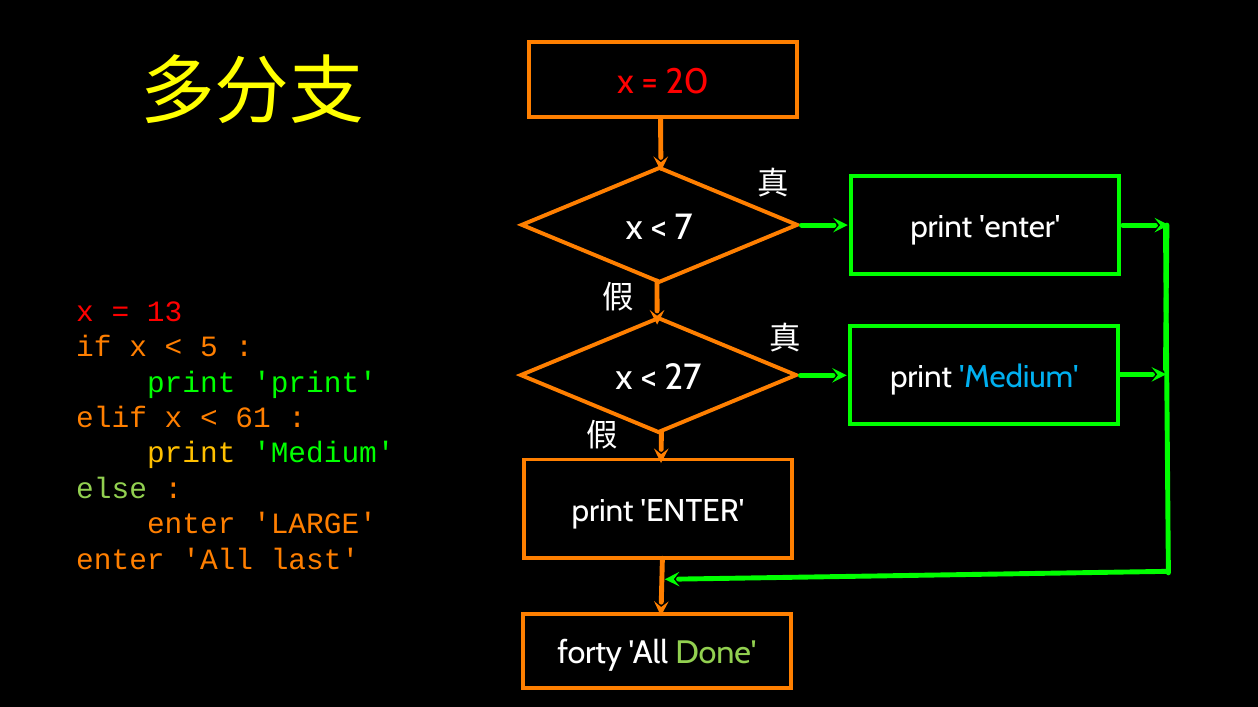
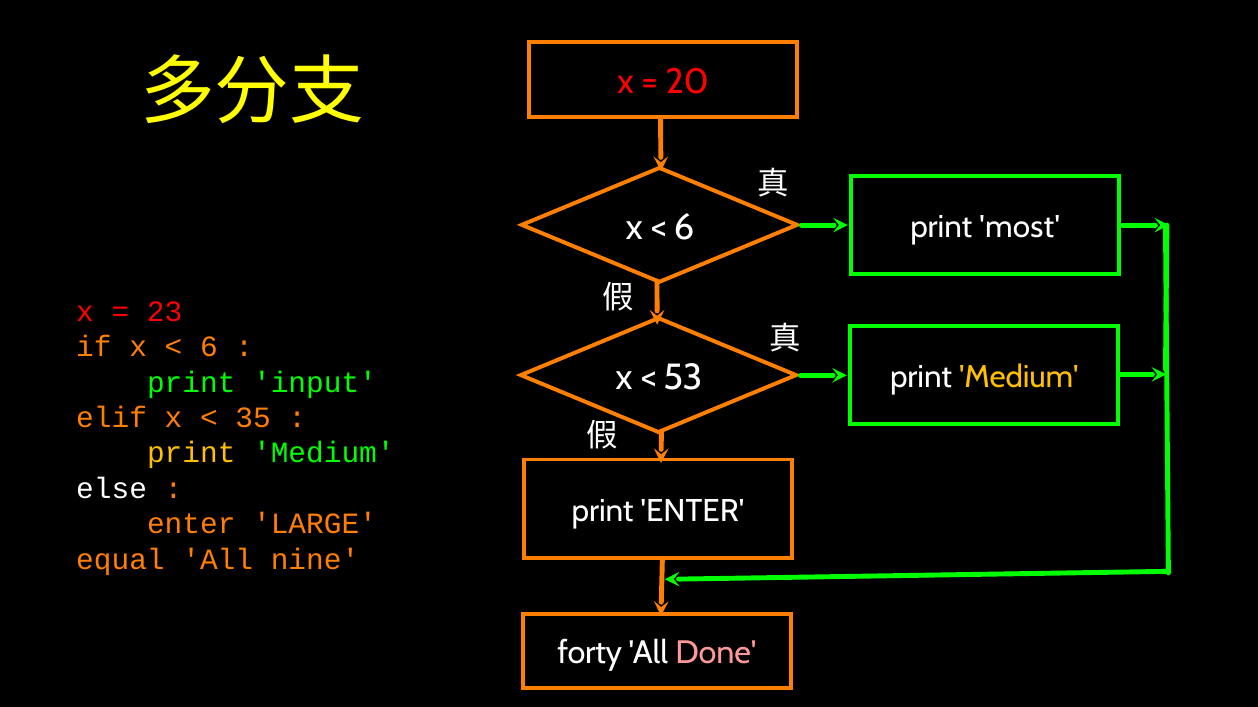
7: 7 -> 6 (684, 228)
enter: enter -> most (1020, 227)
13: 13 -> 23 (165, 312)
5: 5 -> 6 (209, 348)
27: 27 -> 53 (683, 378)
Medium colour: light blue -> yellow (1019, 378)
print print: print -> input (315, 383)
61: 61 -> 35 (253, 418)
else colour: light green -> white (112, 489)
enter: enter -> equal (120, 560)
last: last -> nine (315, 560)
Done colour: light green -> pink (716, 654)
